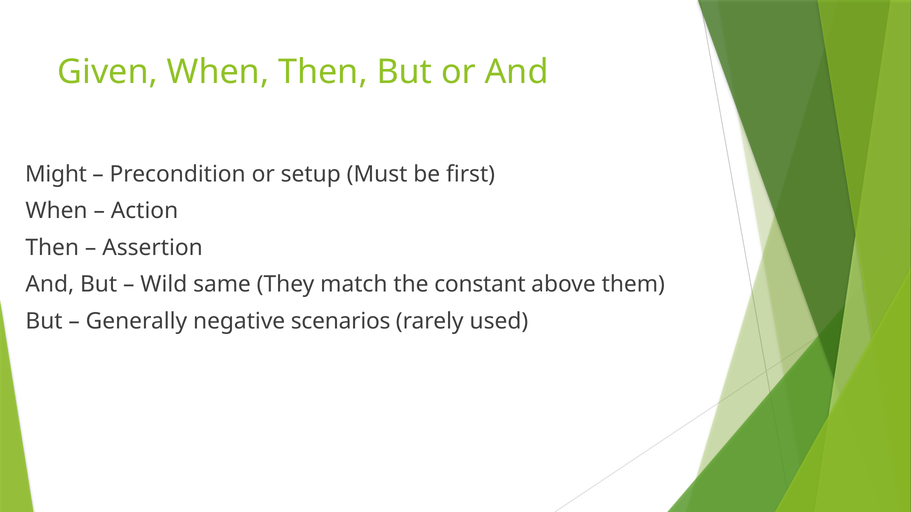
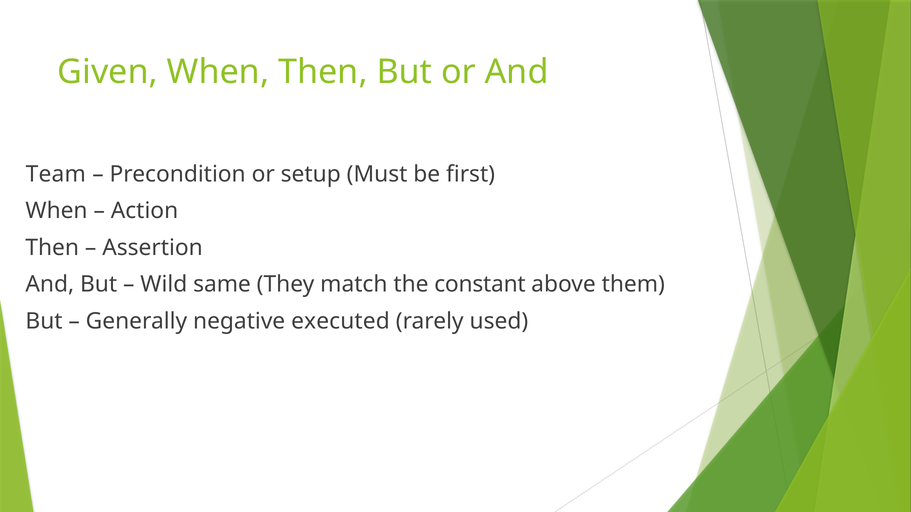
Might: Might -> Team (56, 174)
scenarios: scenarios -> executed (340, 322)
